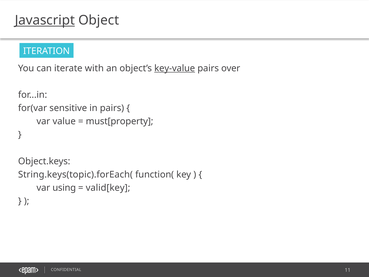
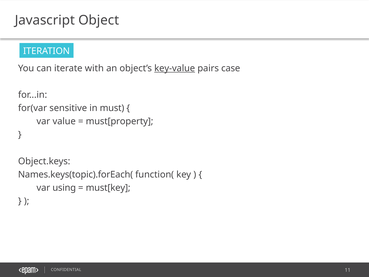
Javascript underline: present -> none (45, 20)
over: over -> case (231, 68)
in pairs: pairs -> must (112, 108)
String.keys(topic).forEach(: String.keys(topic).forEach( -> Names.keys(topic).forEach( (76, 174)
valid[key: valid[key -> must[key (108, 188)
